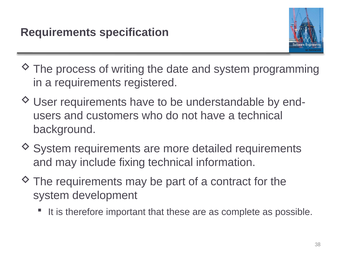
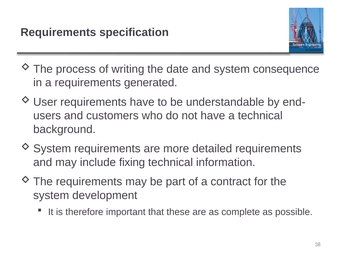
programming: programming -> consequence (286, 69)
registered: registered -> generated (151, 83)
